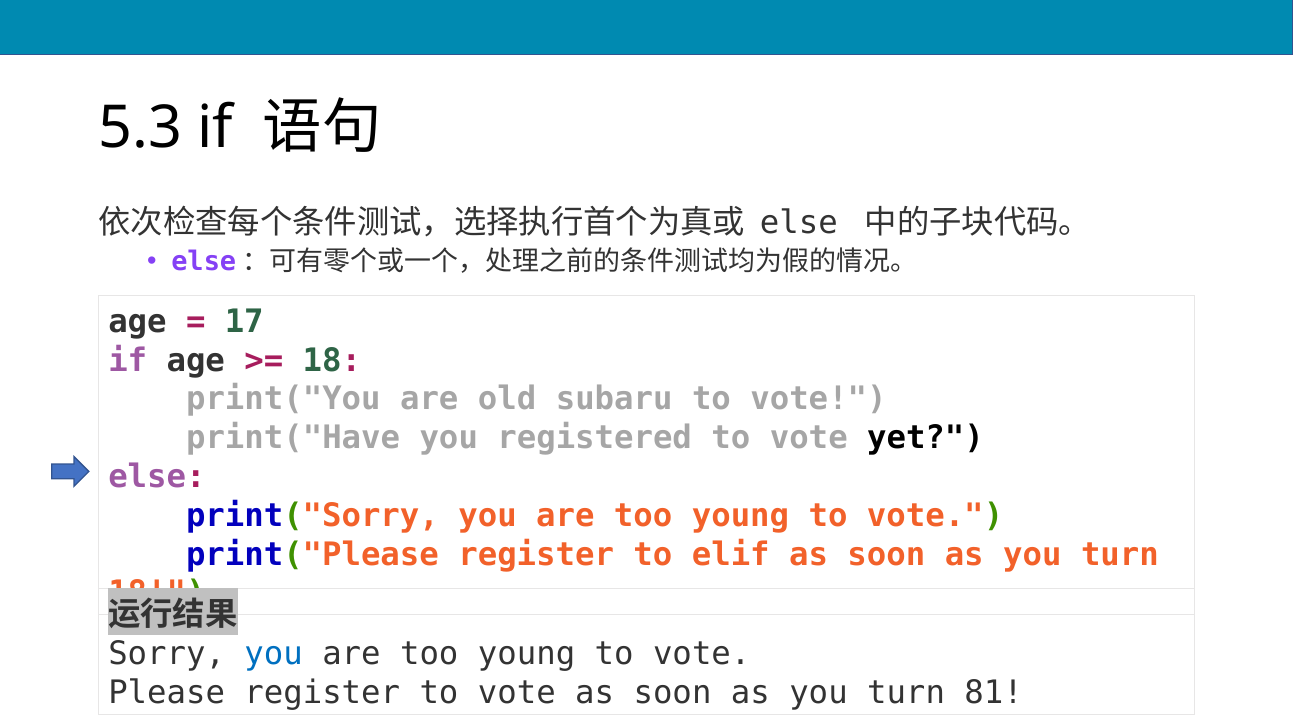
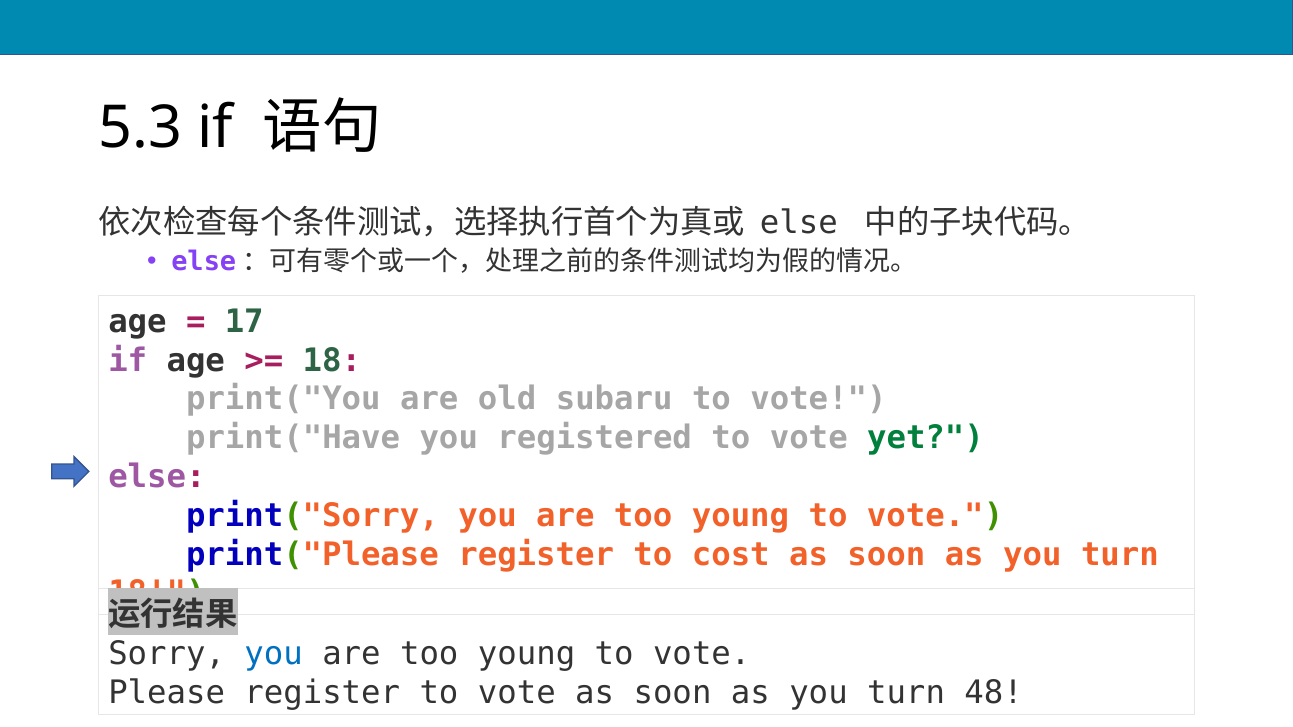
yet colour: black -> green (925, 438)
elif: elif -> cost (731, 555)
81: 81 -> 48 (994, 693)
